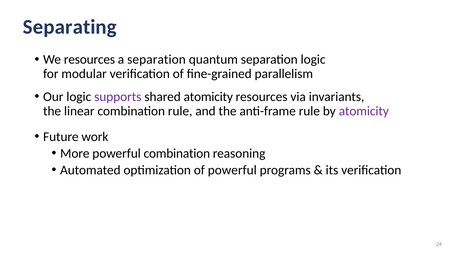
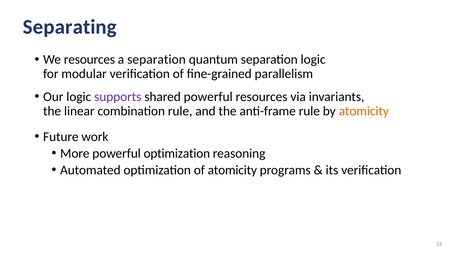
shared atomicity: atomicity -> powerful (208, 96)
atomicity colour: purple -> orange (364, 111)
powerful combination: combination -> optimization (177, 153)
of powerful: powerful -> atomicity (232, 170)
